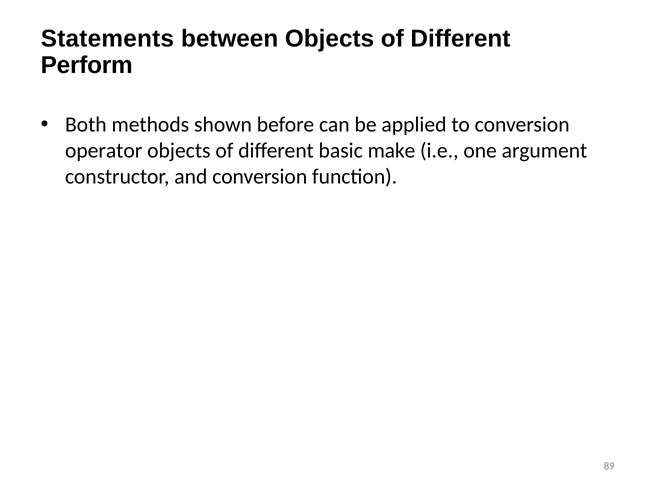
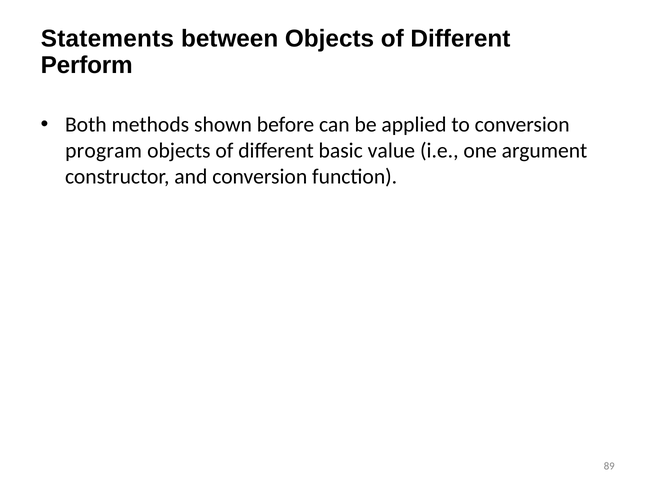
operator: operator -> program (104, 151)
make: make -> value (391, 151)
